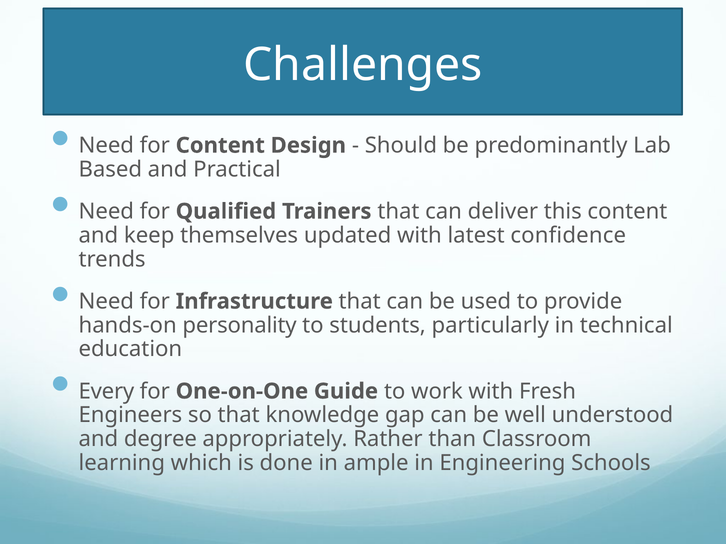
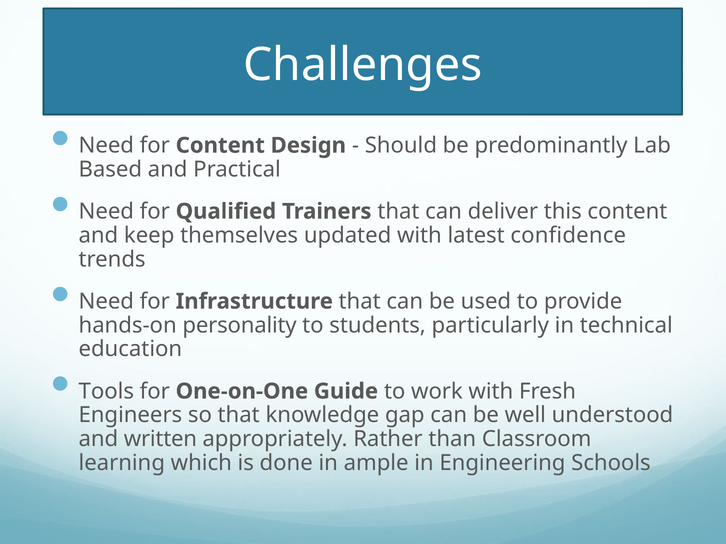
Every: Every -> Tools (106, 392)
degree: degree -> written (160, 440)
